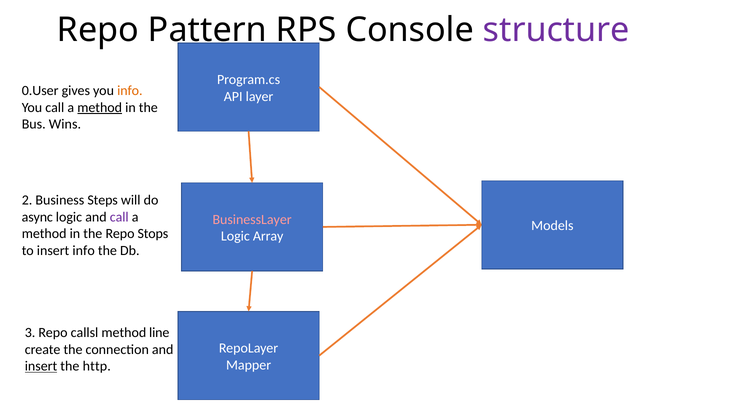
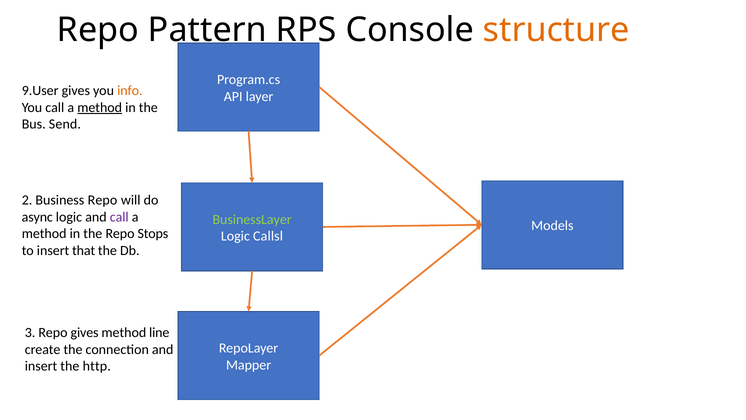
structure colour: purple -> orange (556, 30)
0.User: 0.User -> 9.User (40, 90)
Wins: Wins -> Send (65, 124)
Business Steps: Steps -> Repo (103, 200)
BusinessLayer colour: pink -> light green (252, 219)
Array: Array -> Callsl (268, 236)
insert info: info -> that (84, 250)
Repo callsl: callsl -> gives (85, 332)
insert underline: present -> none (41, 366)
